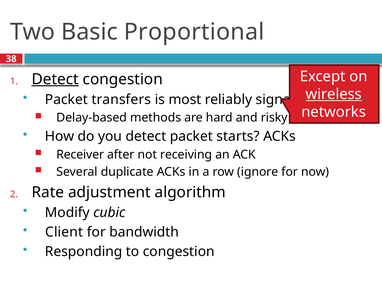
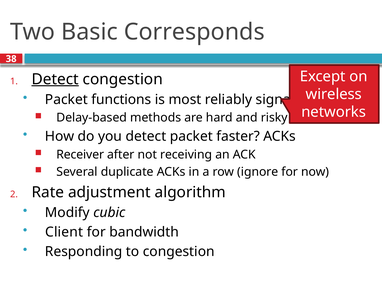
Proportional: Proportional -> Corresponds (194, 32)
wireless underline: present -> none (334, 94)
transfers: transfers -> functions (121, 99)
starts: starts -> faster (238, 136)
